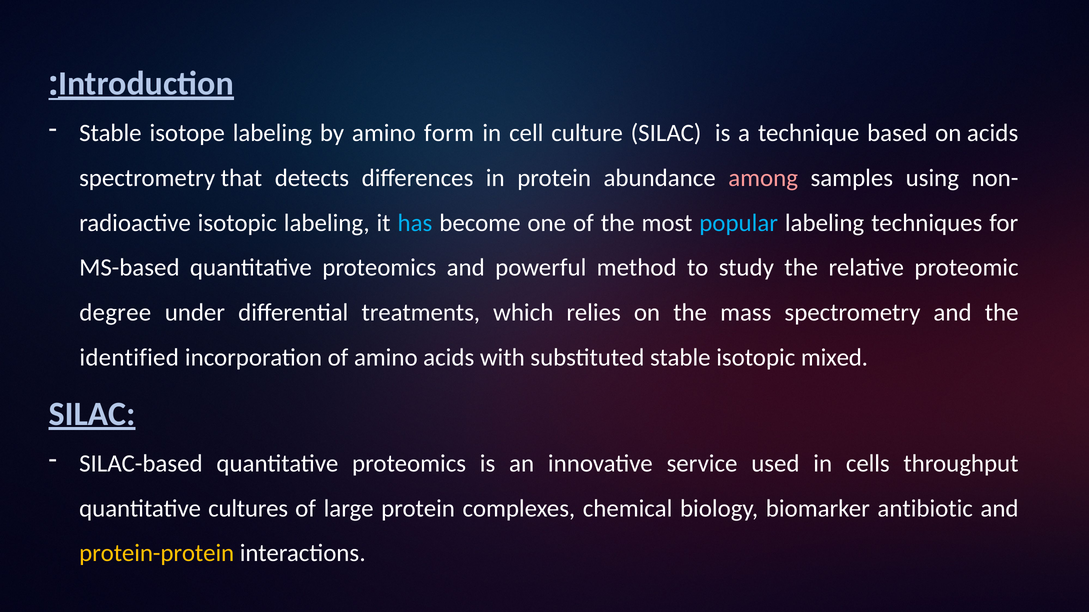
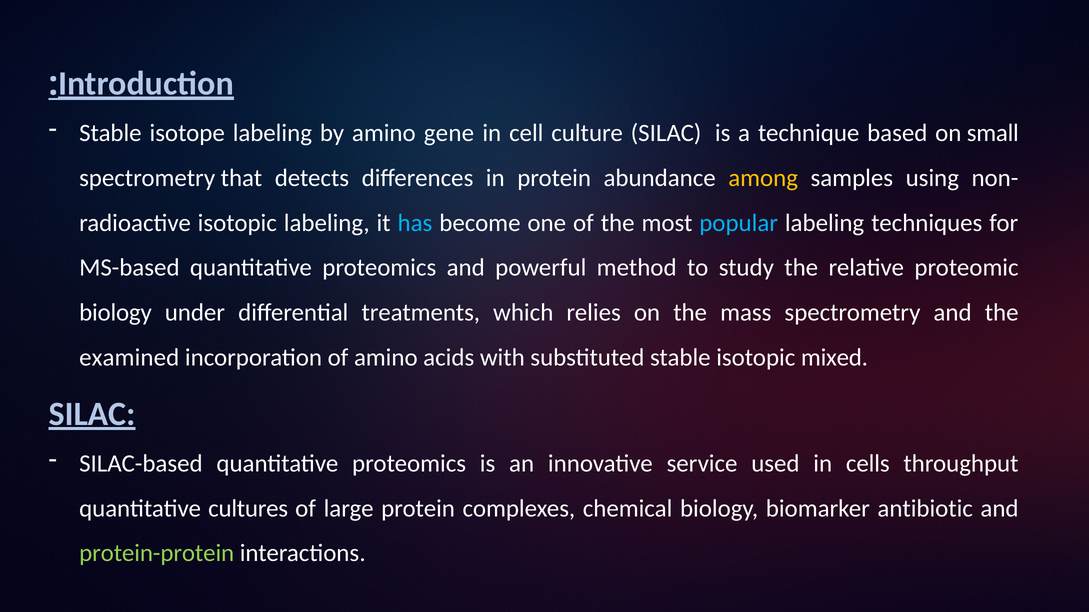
form: form -> gene (449, 133)
on acids: acids -> small (993, 133)
among colour: pink -> yellow (763, 178)
degree: degree -> biology (115, 313)
identified: identified -> examined (129, 358)
protein-protein colour: yellow -> light green (157, 554)
